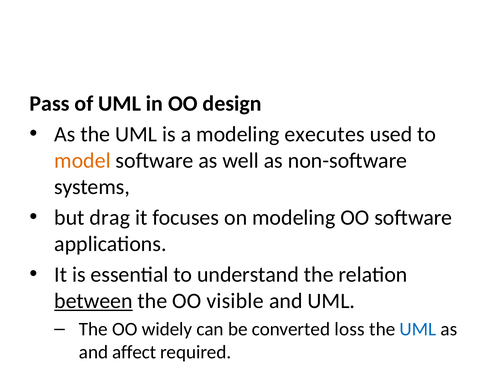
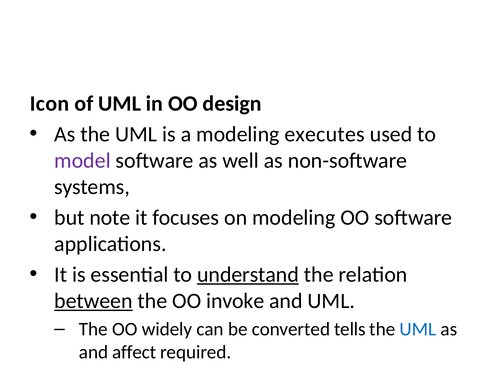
Pass: Pass -> Icon (50, 103)
model colour: orange -> purple (82, 160)
drag: drag -> note (110, 217)
understand underline: none -> present (248, 274)
visible: visible -> invoke (235, 301)
loss: loss -> tells (350, 329)
